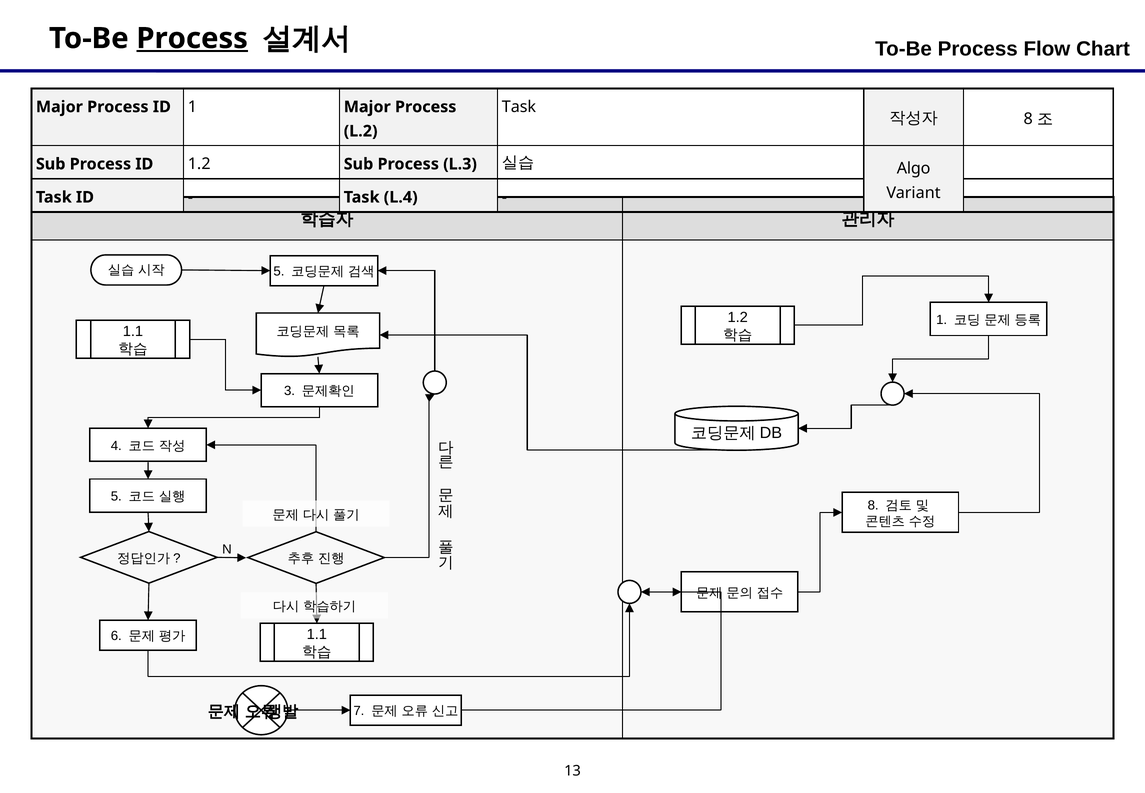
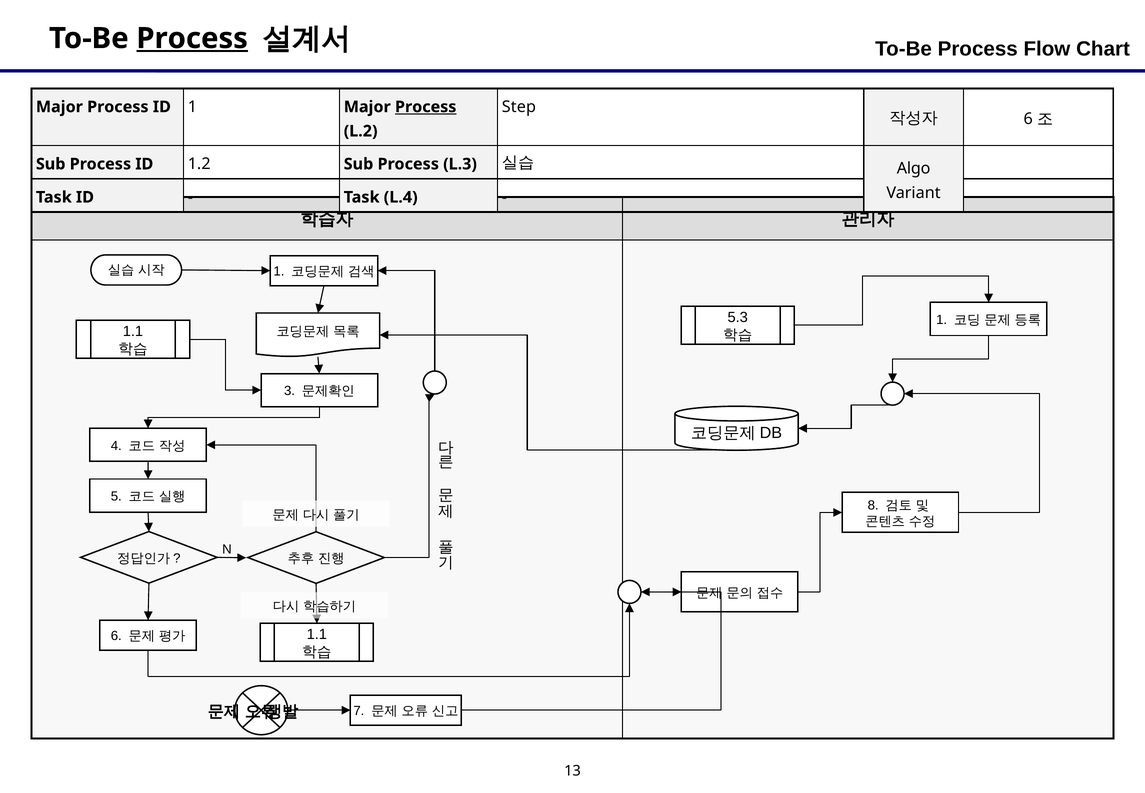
Task: Task -> Step (519, 107)
Process underline: none -> present (426, 107)
8: 8 -> 6 (1028, 119)
5: 5 -> 1 (279, 271)
1.2: 1.2 -> 5.3 (738, 317)
